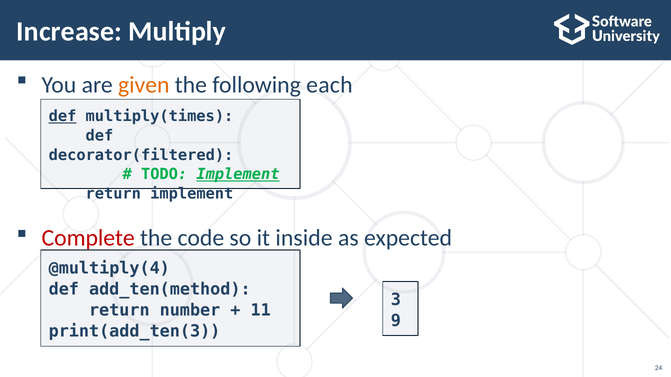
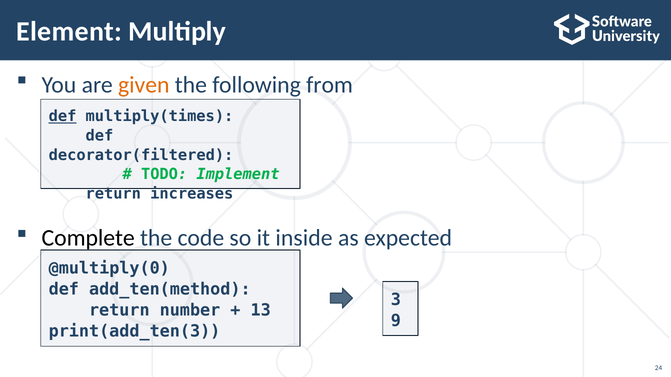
Increase: Increase -> Element (69, 32)
each: each -> from (330, 85)
Implement underline: present -> none (238, 175)
return implement: implement -> increases (192, 194)
Complete colour: red -> black (88, 238)
@multiply(4: @multiply(4 -> @multiply(0 (109, 268)
11: 11 -> 13 (261, 311)
